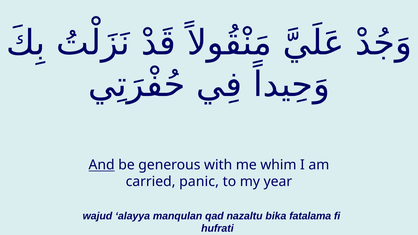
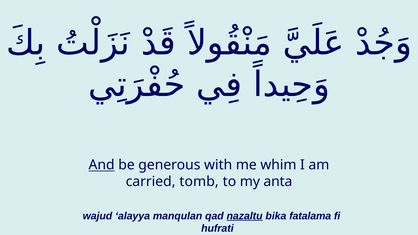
panic: panic -> tomb (199, 182)
year: year -> anta (278, 182)
nazaltu underline: none -> present (245, 216)
